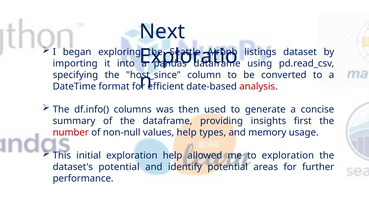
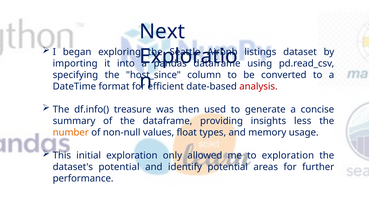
columns: columns -> treasure (133, 110)
first: first -> less (303, 121)
number colour: red -> orange (71, 133)
values help: help -> float (187, 133)
exploration help: help -> only (172, 156)
